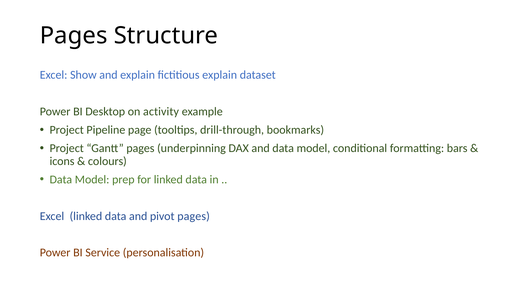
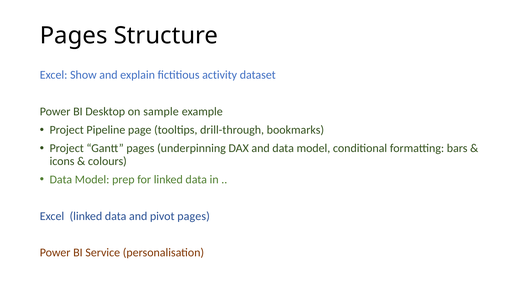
fictitious explain: explain -> activity (220, 75)
activity: activity -> sample (161, 112)
